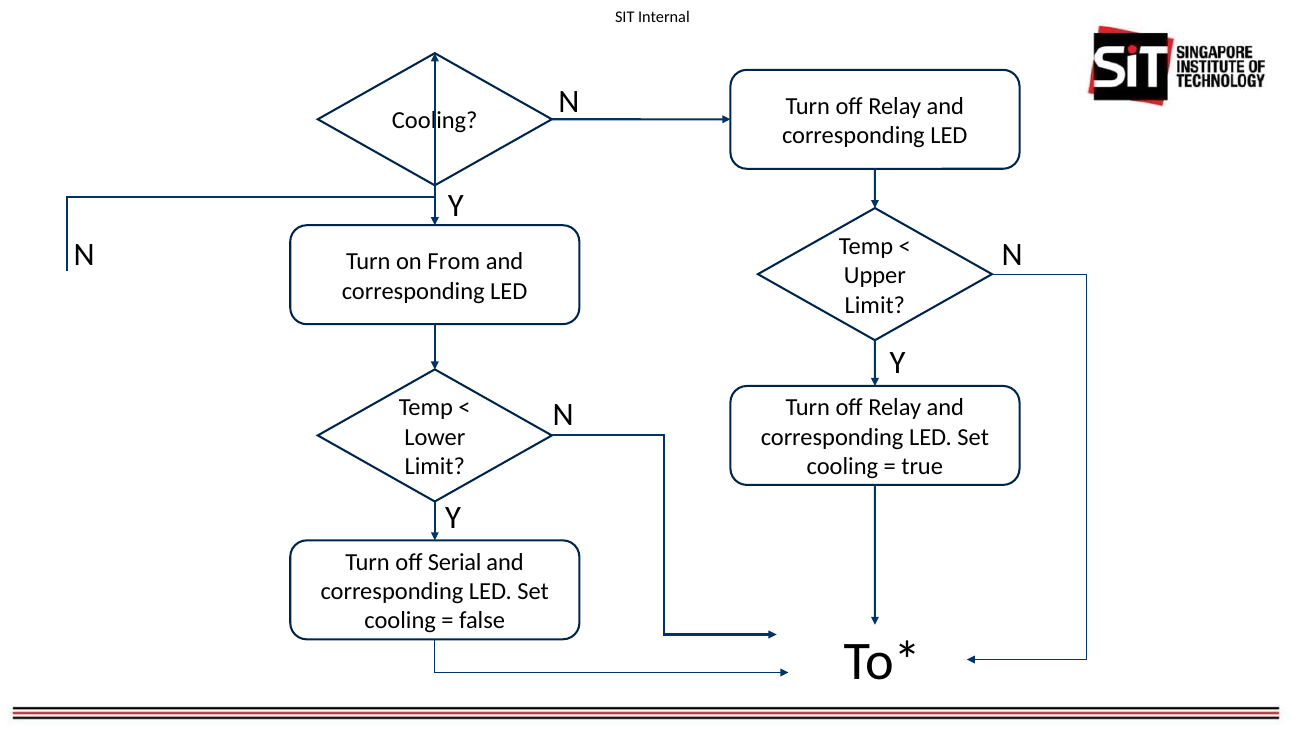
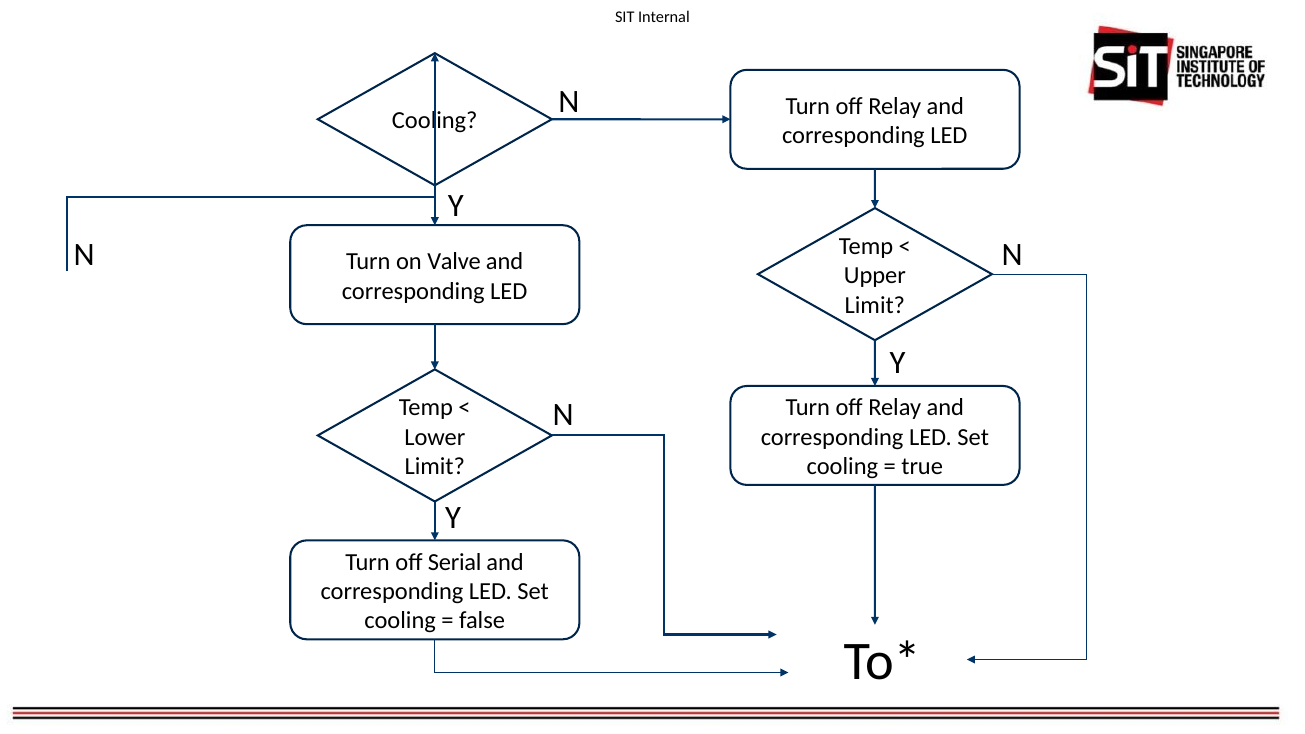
From: From -> Valve (454, 262)
